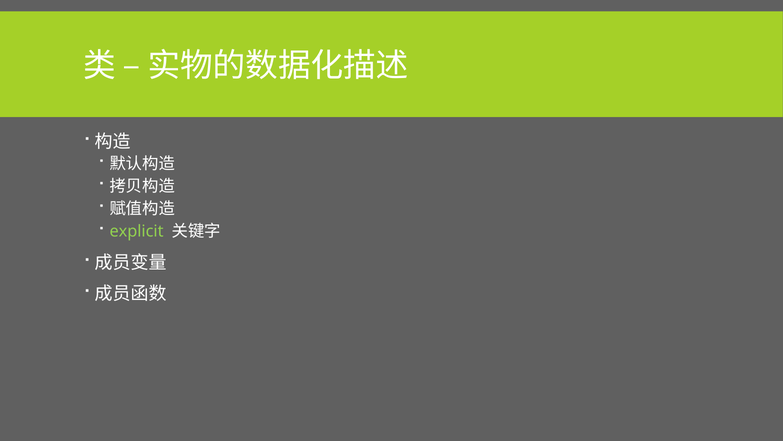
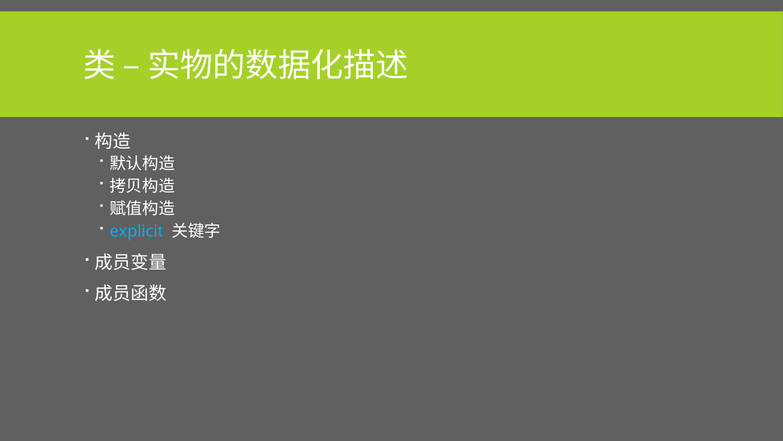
explicit colour: light green -> light blue (137, 231)
